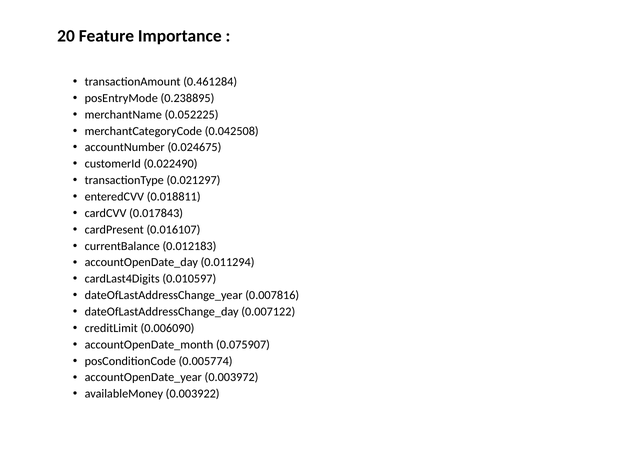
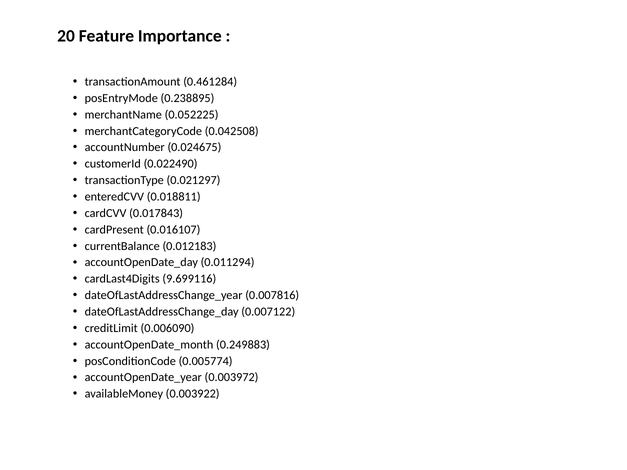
0.010597: 0.010597 -> 9.699116 (189, 279)
0.075907: 0.075907 -> 0.249883 (243, 345)
